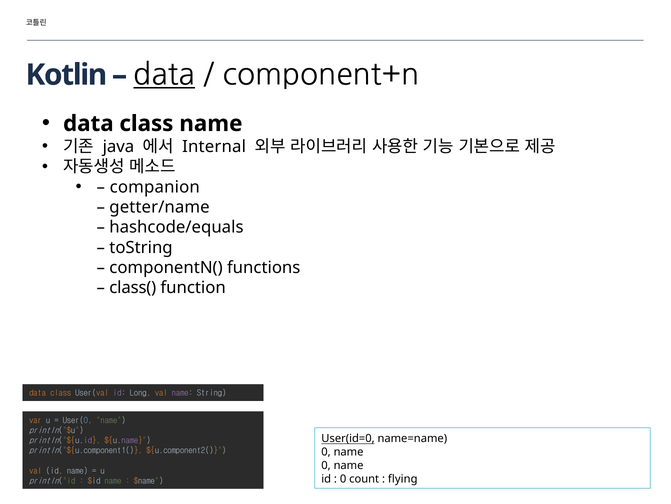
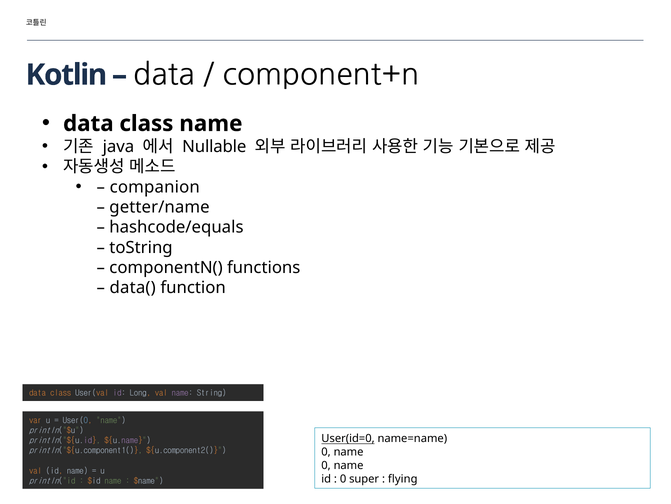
data underline: present -> none (164, 75)
Internal: Internal -> Nullable (214, 147)
class(: class( -> data( (133, 287)
count: count -> super (364, 478)
